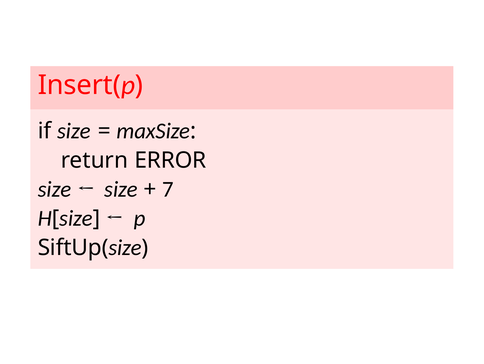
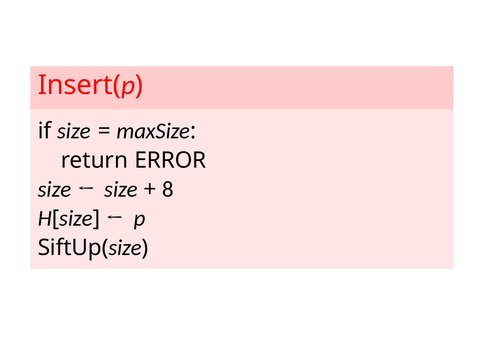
7: 7 -> 8 (168, 189)
